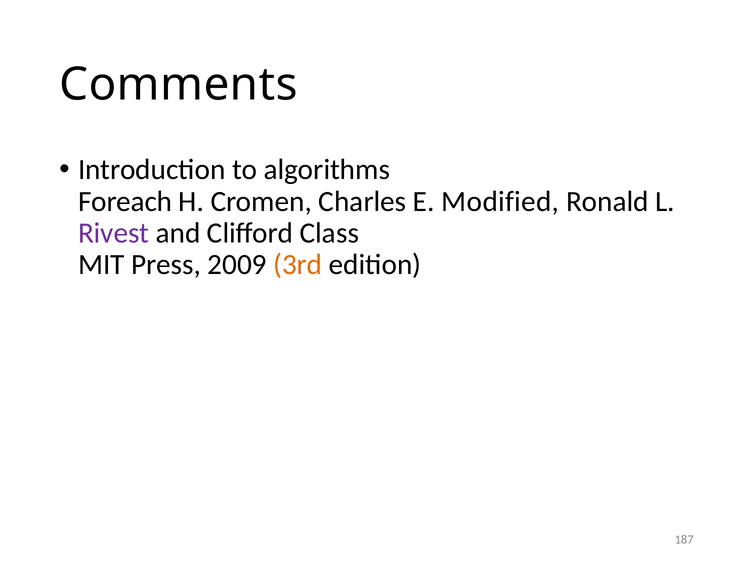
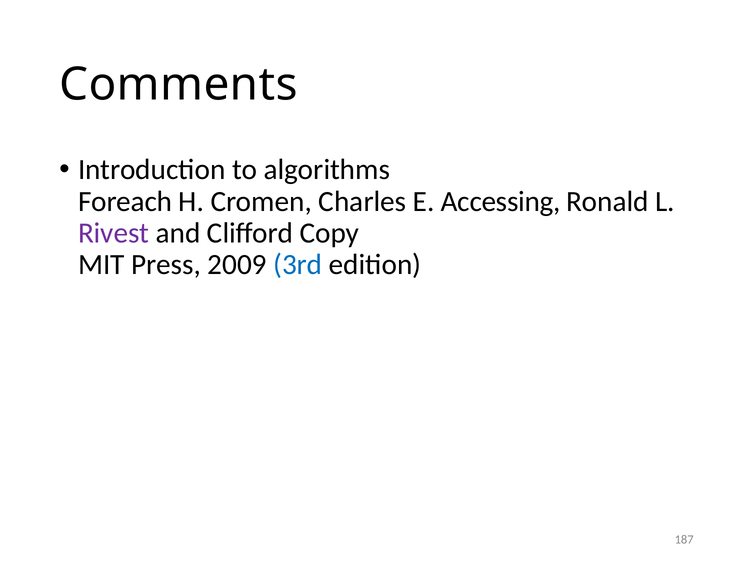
Modified: Modified -> Accessing (501, 201)
Class: Class -> Copy (329, 233)
3rd colour: orange -> blue (298, 264)
